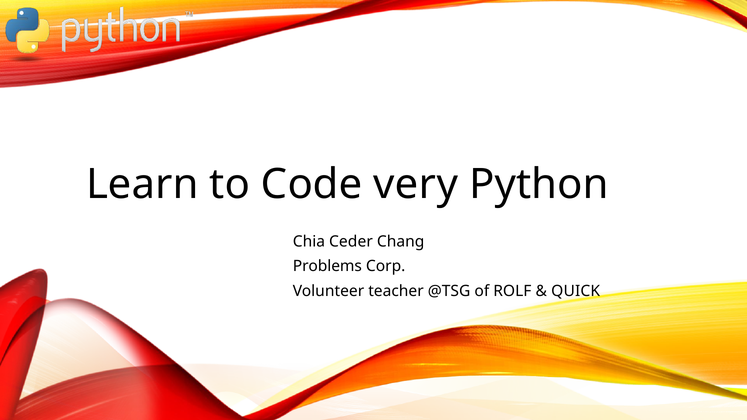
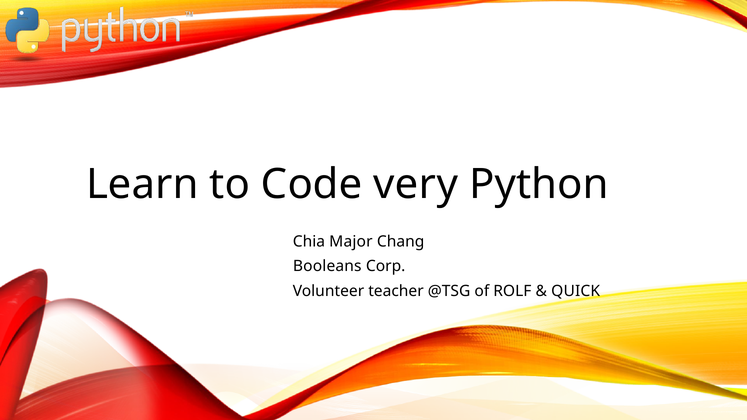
Ceder: Ceder -> Major (351, 242)
Problems: Problems -> Booleans (327, 266)
